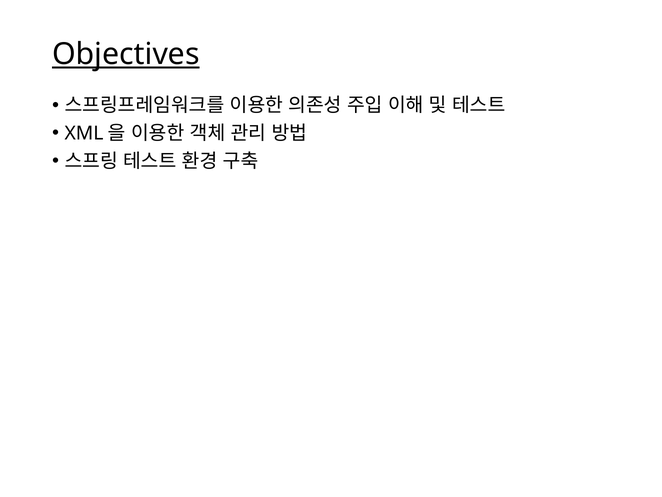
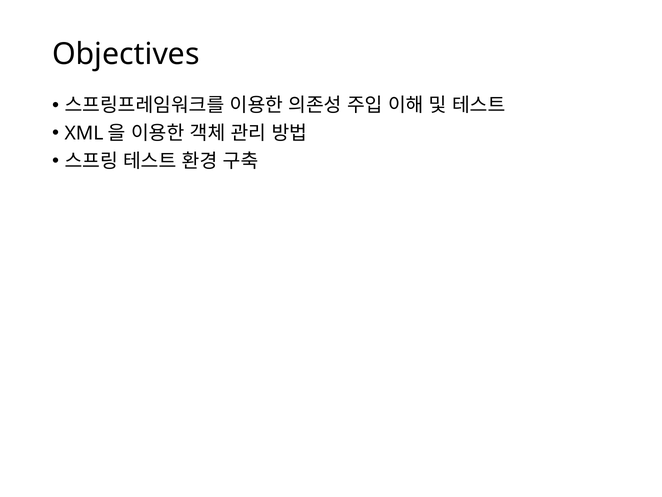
Objectives underline: present -> none (126, 54)
